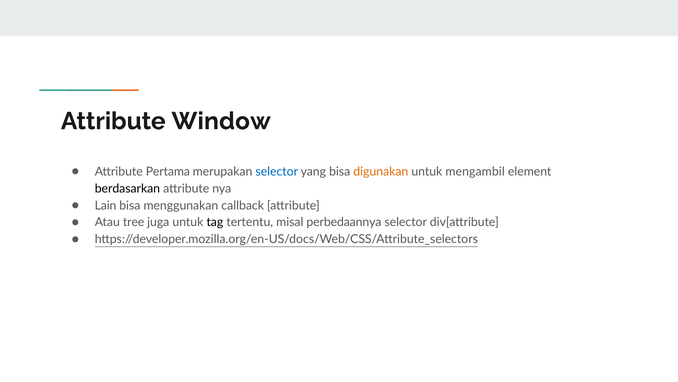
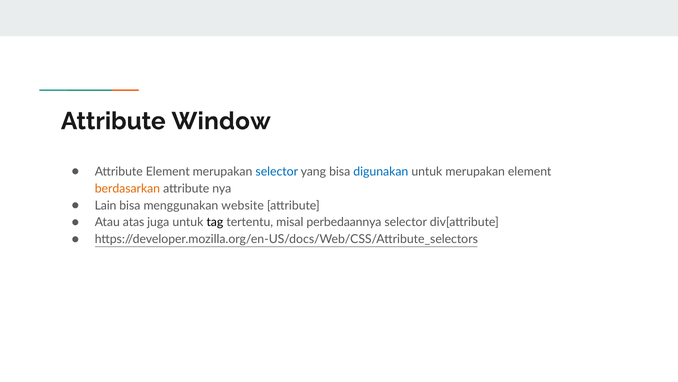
Attribute Pertama: Pertama -> Element (168, 171)
digunakan colour: orange -> blue (381, 171)
untuk mengambil: mengambil -> merupakan (475, 171)
berdasarkan colour: black -> orange (127, 188)
callback: callback -> website (243, 205)
tree: tree -> atas (134, 222)
